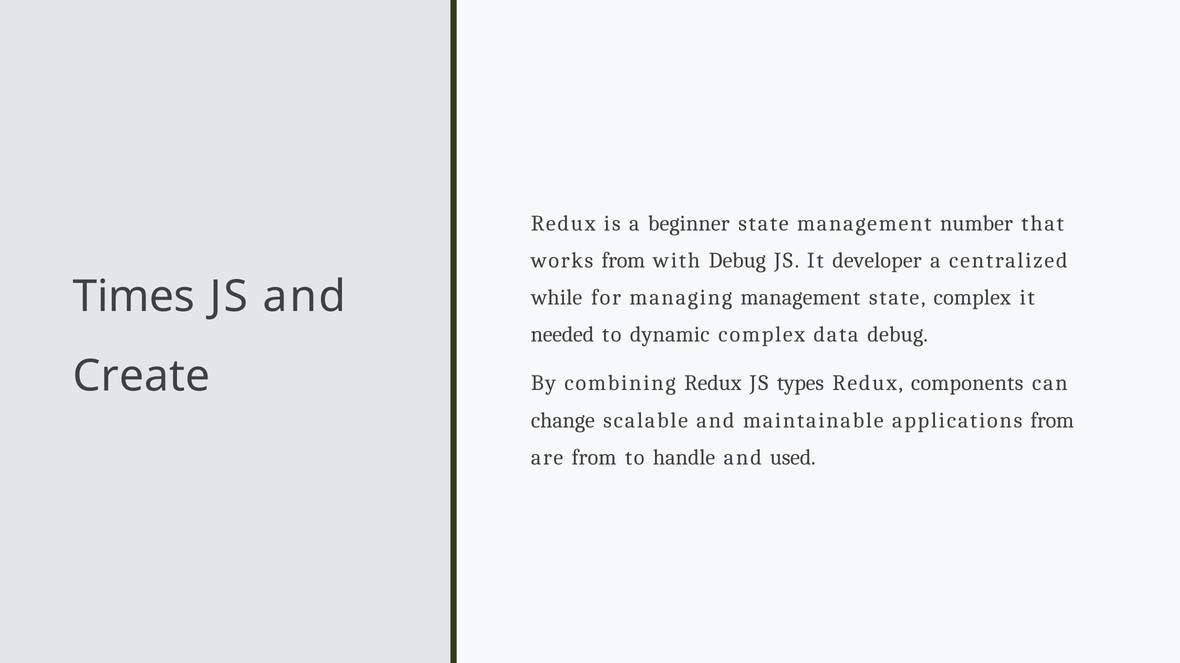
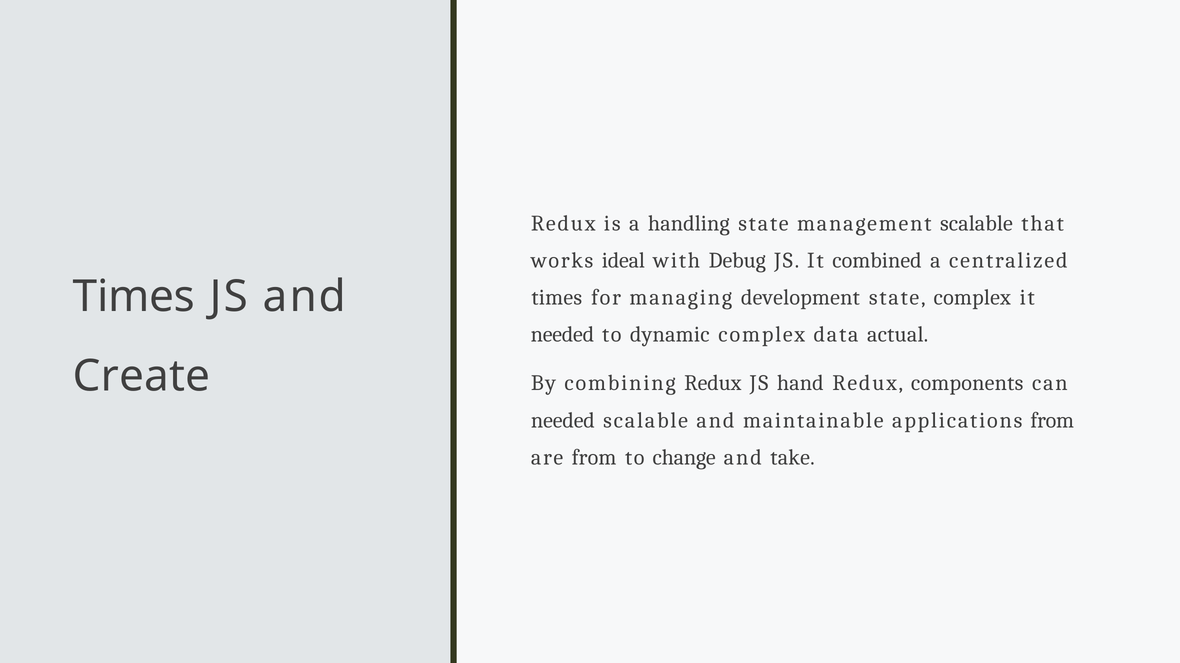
beginner: beginner -> handling (689, 224)
management number: number -> scalable (976, 224)
works from: from -> ideal (623, 261)
developer: developer -> combined (877, 261)
while: while -> times (557, 298)
managing management: management -> development (800, 298)
data debug: debug -> actual (898, 335)
types: types -> hand (800, 384)
change: change -> needed (563, 421)
handle: handle -> change (684, 458)
used: used -> take (793, 458)
